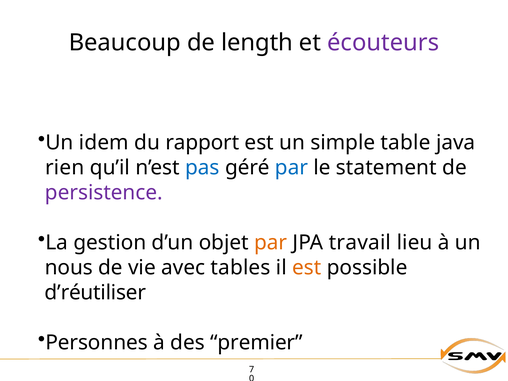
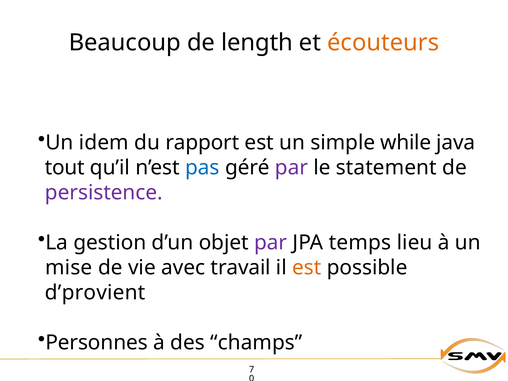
écouteurs colour: purple -> orange (383, 43)
table: table -> while (406, 143)
rien: rien -> tout (65, 168)
par colour: blue -> purple (291, 168)
par colour: orange -> purple (271, 243)
travail: travail -> temps (360, 243)
nous: nous -> mise (69, 268)
tables: tables -> travail (241, 268)
d’réutiliser: d’réutiliser -> d’provient (95, 293)
premier: premier -> champs (256, 343)
